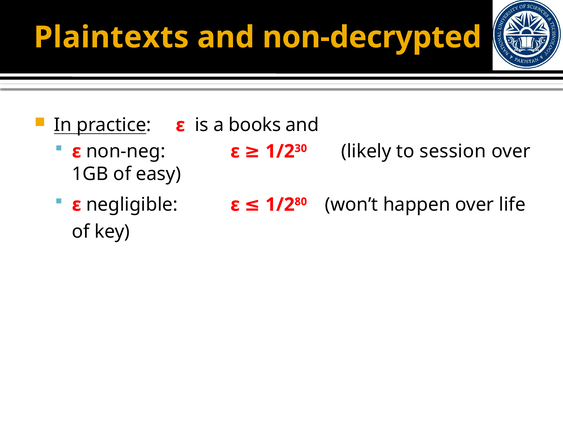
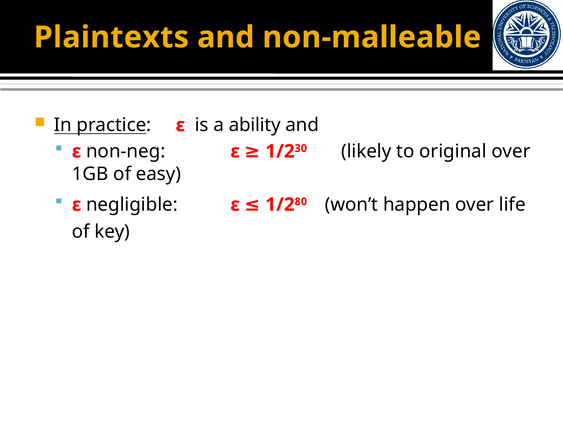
non-decrypted: non-decrypted -> non-malleable (372, 37)
books: books -> ability (255, 125)
session: session -> original (453, 151)
